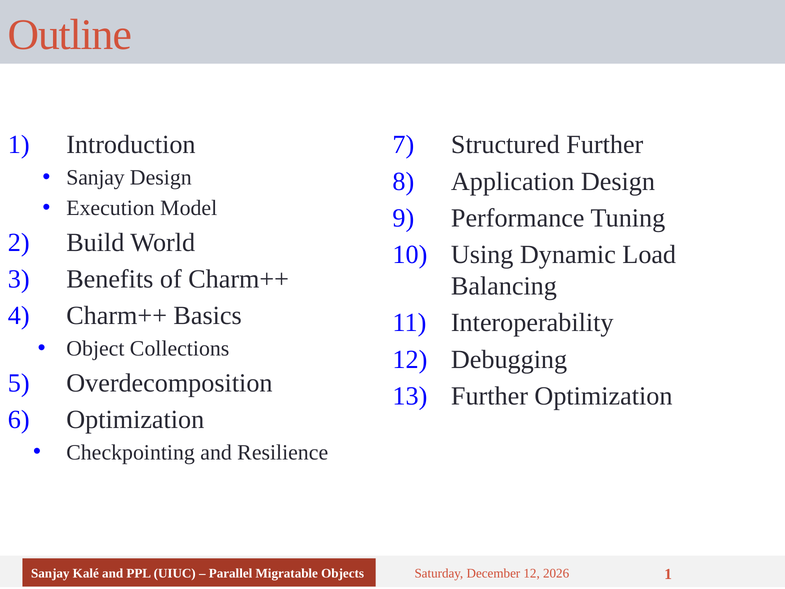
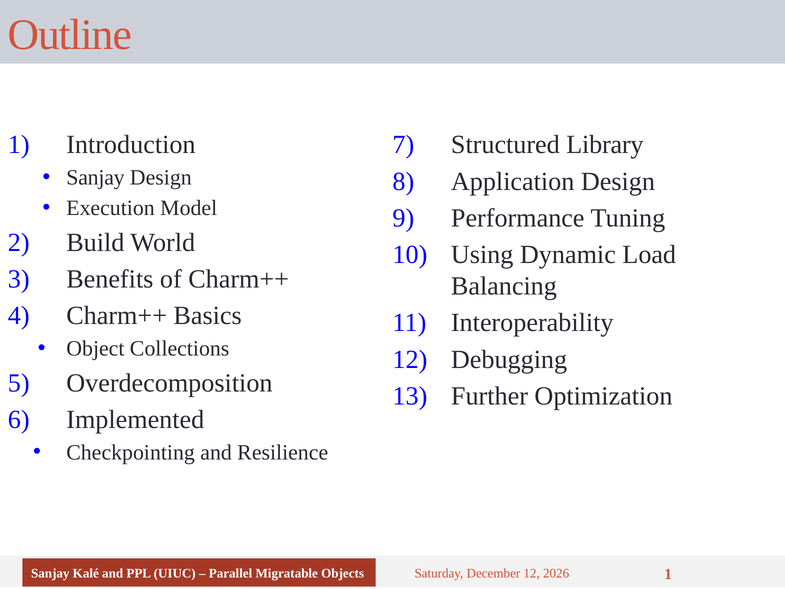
Structured Further: Further -> Library (605, 145)
Optimization: Optimization -> Implemented (135, 419)
